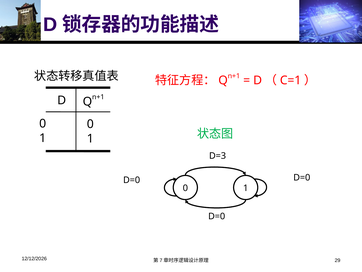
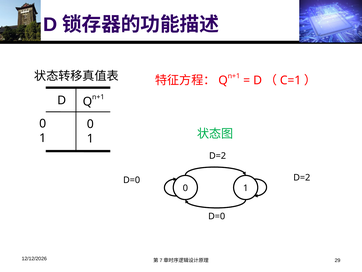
D=3: D=3 -> D=2 (218, 156)
D=0: D=0 -> D=2 (302, 177)
